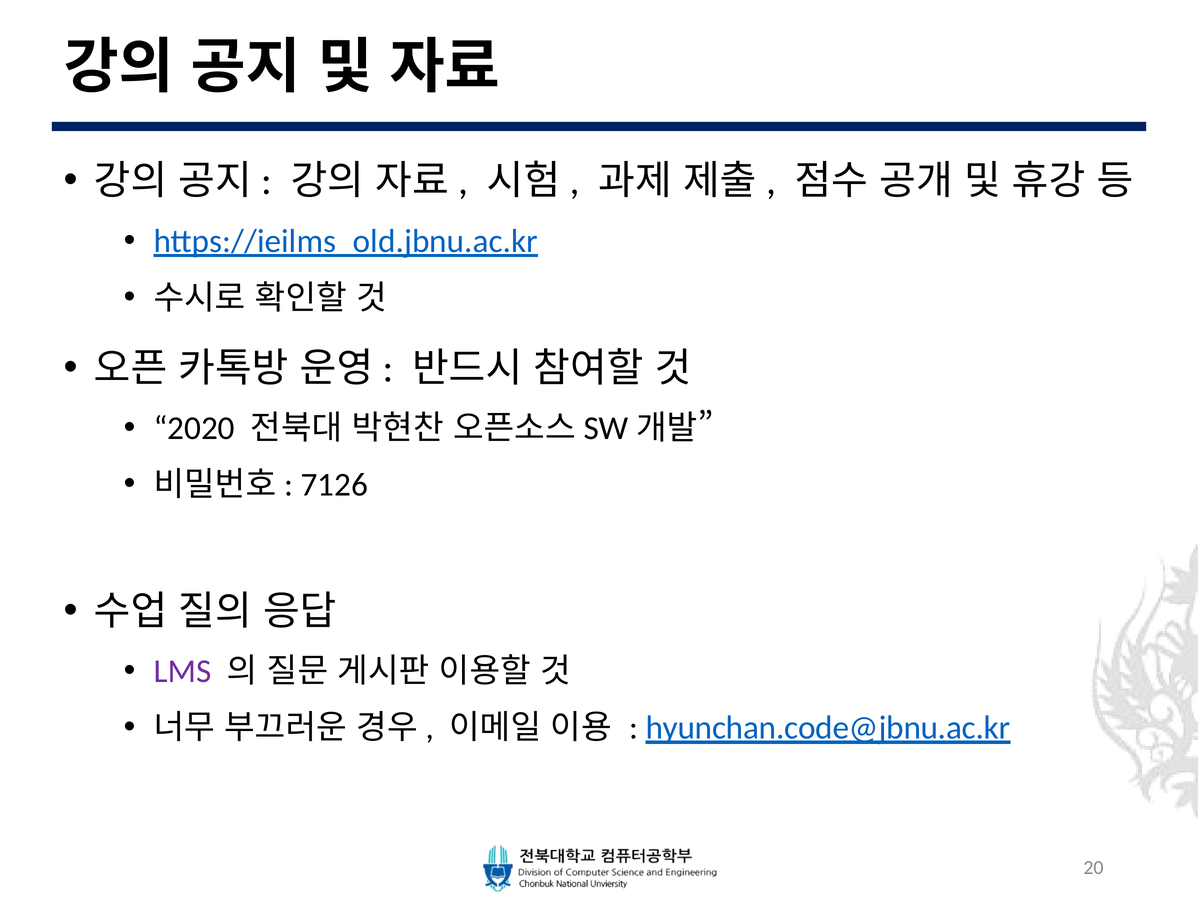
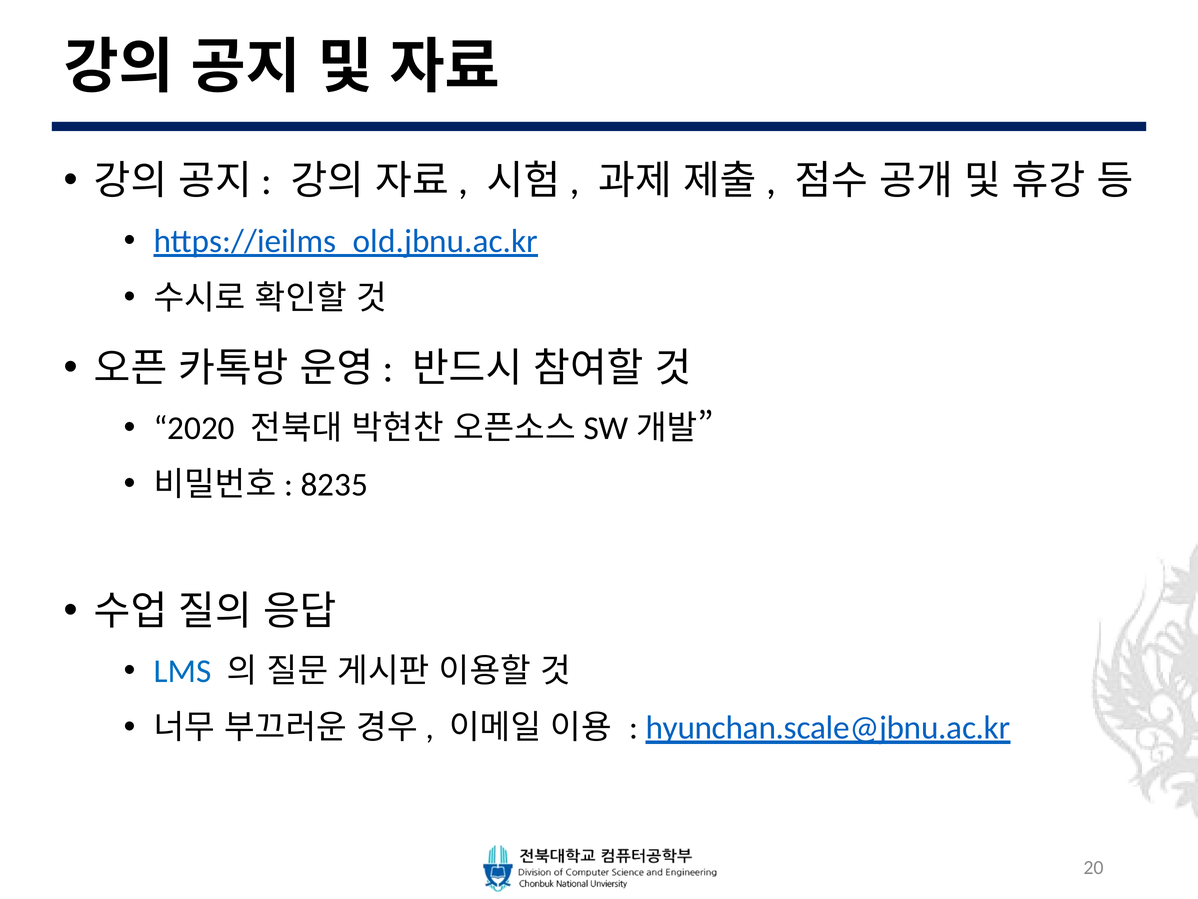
7126: 7126 -> 8235 (334, 484)
LMS colour: purple -> blue (182, 671)
hyunchan.code@jbnu.ac.kr: hyunchan.code@jbnu.ac.kr -> hyunchan.scale@jbnu.ac.kr (828, 727)
